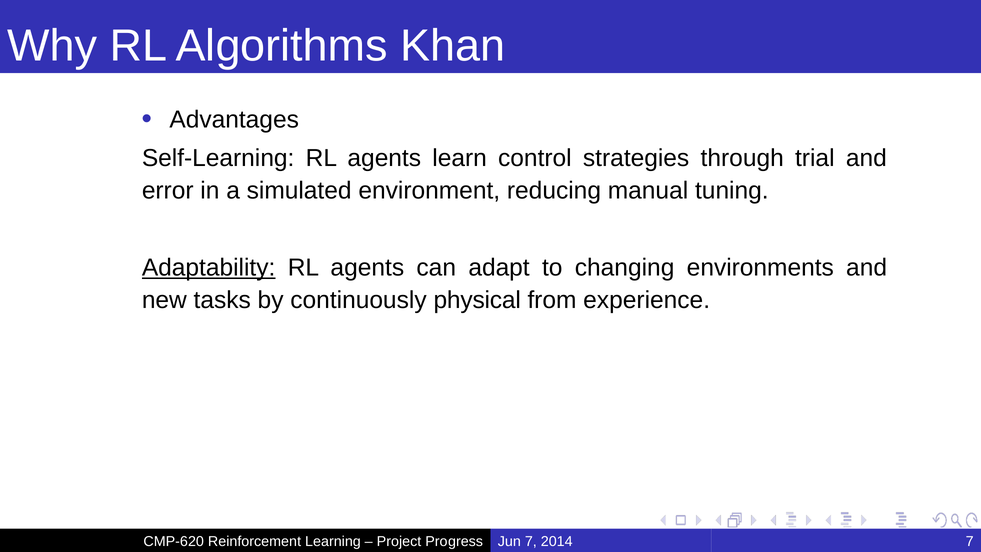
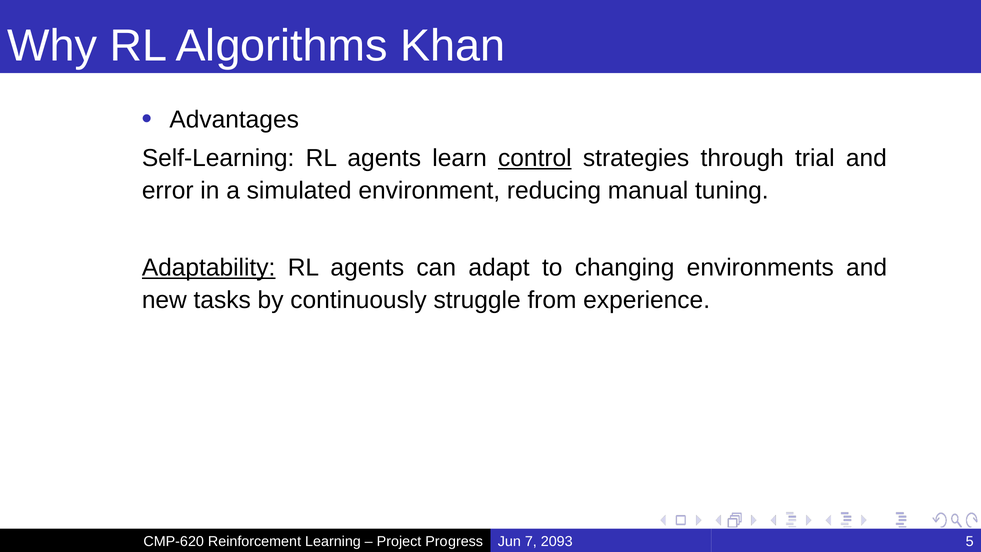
control underline: none -> present (535, 158)
physical: physical -> struggle (477, 300)
2014: 2014 -> 2093 (557, 541)
Progress 7: 7 -> 5 (970, 541)
